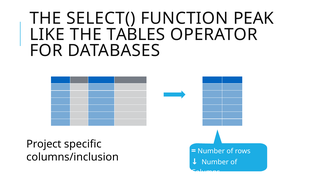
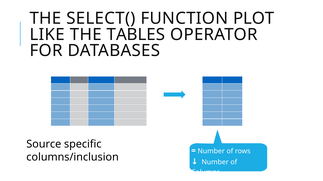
PEAK: PEAK -> PLOT (254, 19)
Project: Project -> Source (44, 145)
